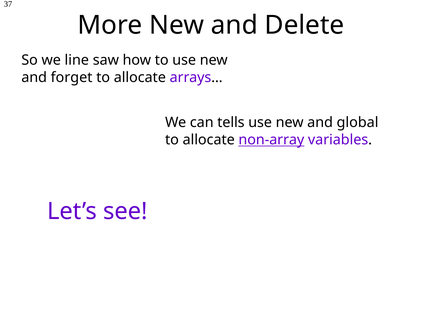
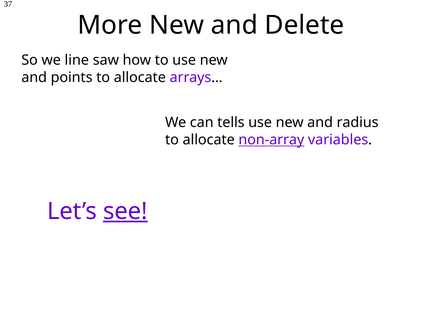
forget: forget -> points (72, 77)
global: global -> radius (358, 123)
see underline: none -> present (125, 211)
